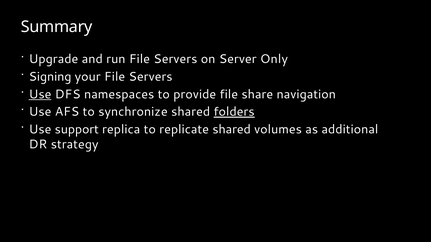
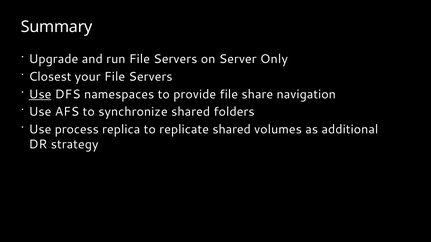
Signing: Signing -> Closest (50, 77)
folders underline: present -> none (234, 112)
support: support -> process (77, 130)
